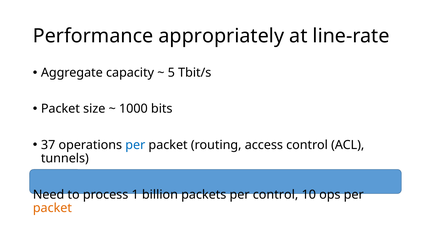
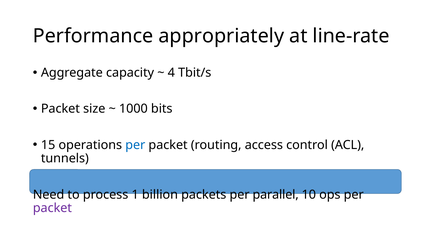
5: 5 -> 4 (171, 73)
37: 37 -> 15 (48, 145)
per control: control -> parallel (276, 195)
packet colour: orange -> purple (52, 208)
